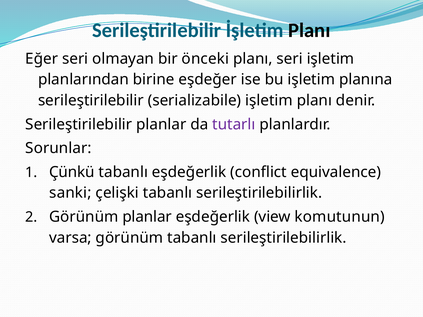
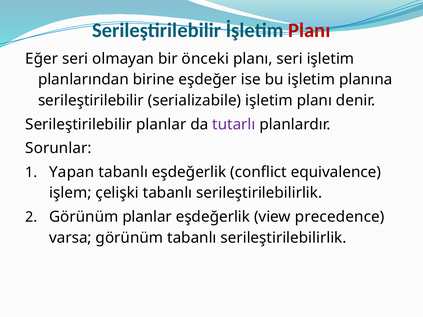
Planı colour: black -> red (309, 30)
Çünkü: Çünkü -> Yapan (72, 172)
sanki: sanki -> işlem (70, 193)
komutunun: komutunun -> precedence (340, 217)
